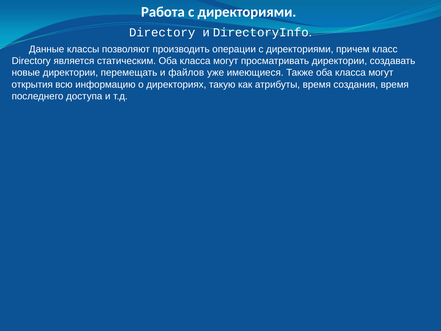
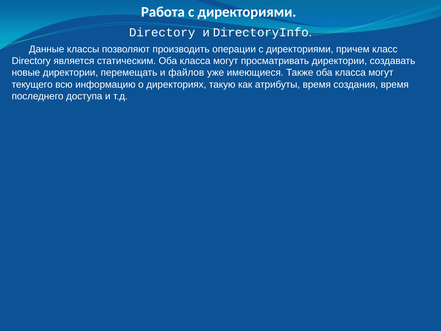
открытия: открытия -> текущего (32, 84)
